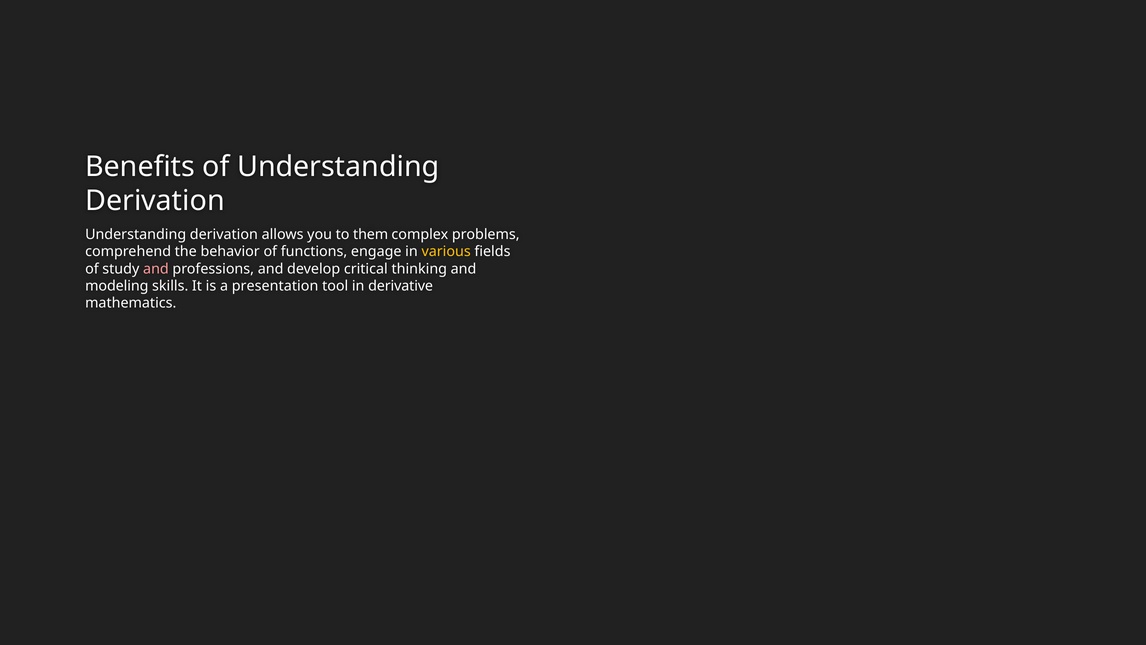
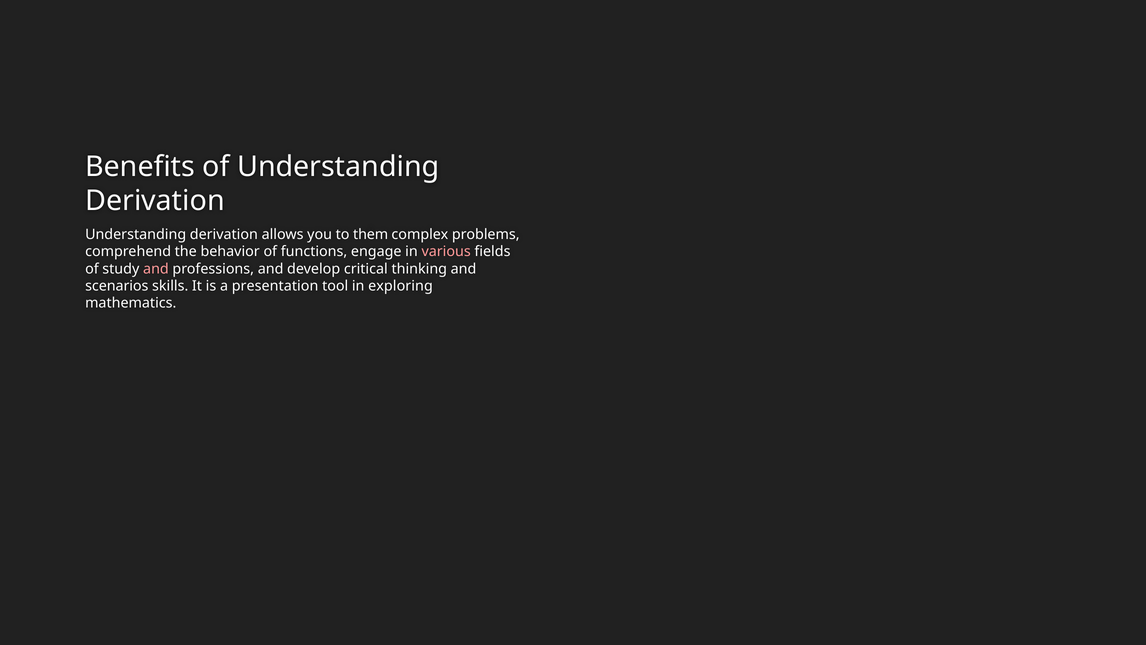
various colour: yellow -> pink (446, 251)
modeling: modeling -> scenarios (117, 286)
derivative: derivative -> exploring (401, 286)
